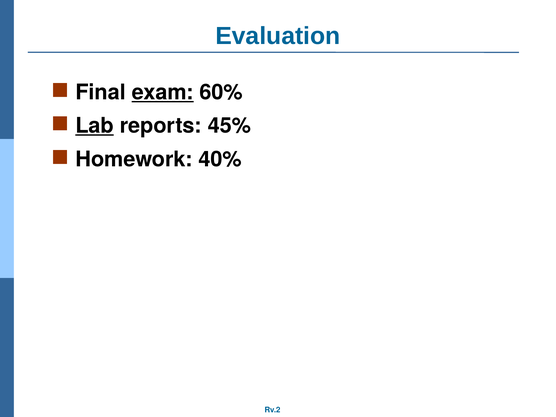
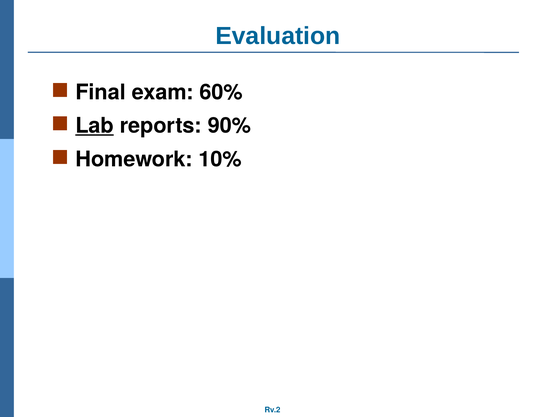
exam underline: present -> none (163, 92)
45%: 45% -> 90% (229, 126)
40%: 40% -> 10% (220, 159)
